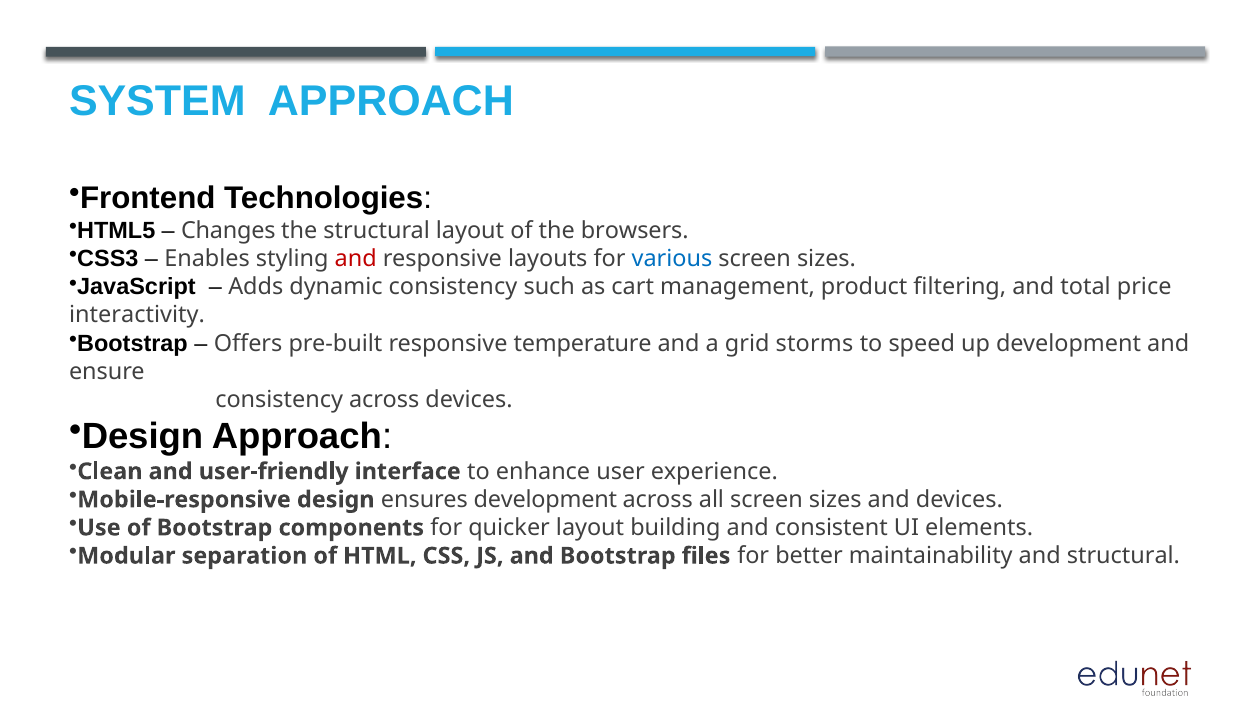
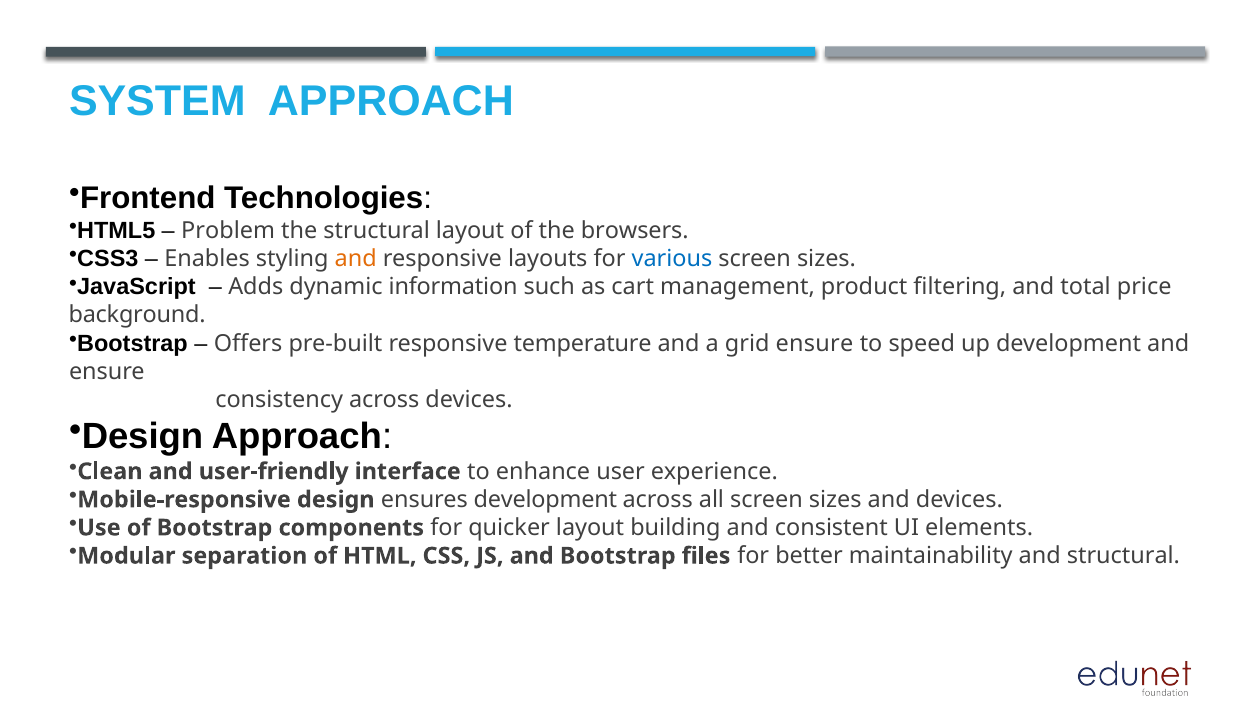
Changes: Changes -> Problem (228, 231)
and colour: red -> orange (356, 259)
dynamic consistency: consistency -> information (453, 287)
interactivity: interactivity -> background (137, 316)
grid storms: storms -> ensure (814, 344)
